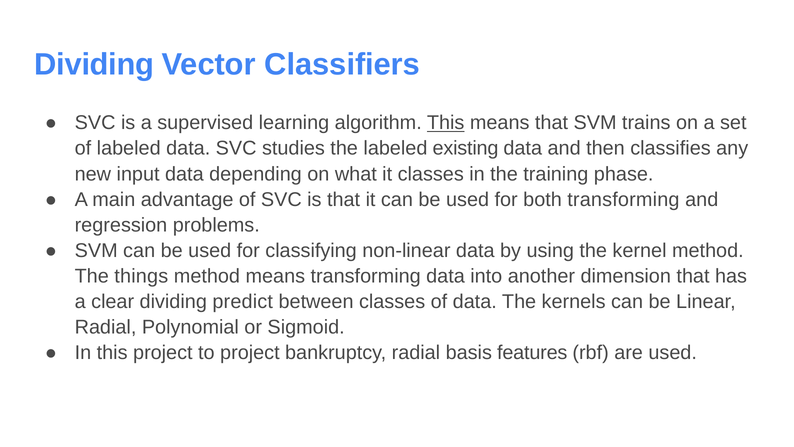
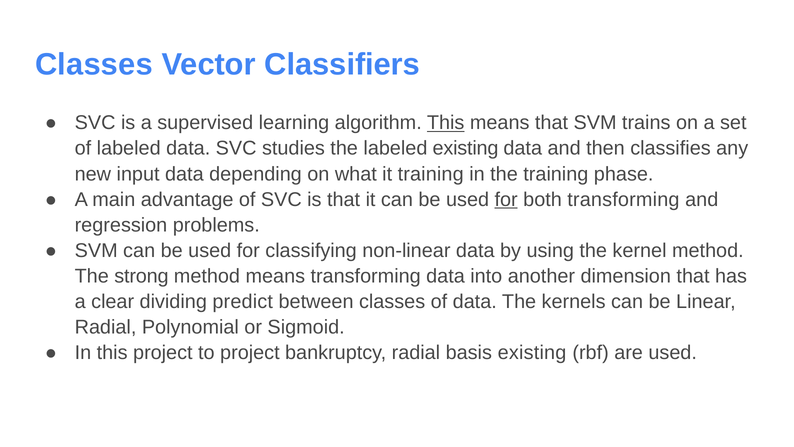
Dividing: Dividing -> Classes (94, 64)
it classes: classes -> training (431, 174)
for underline: none -> present (506, 199)
things: things -> strong (141, 276)
basis features: features -> existing (532, 353)
